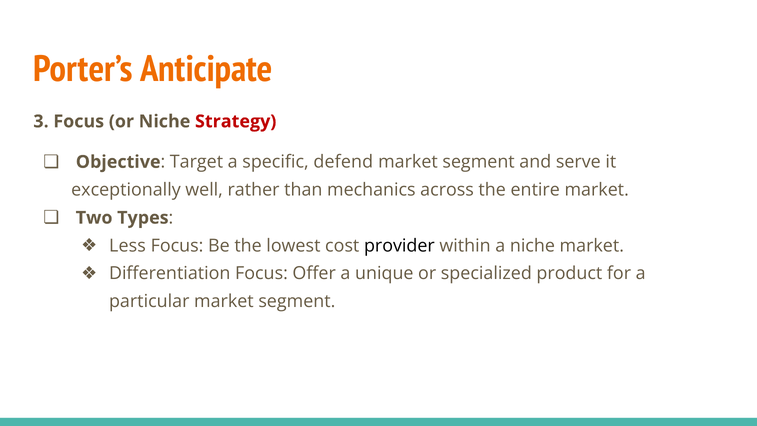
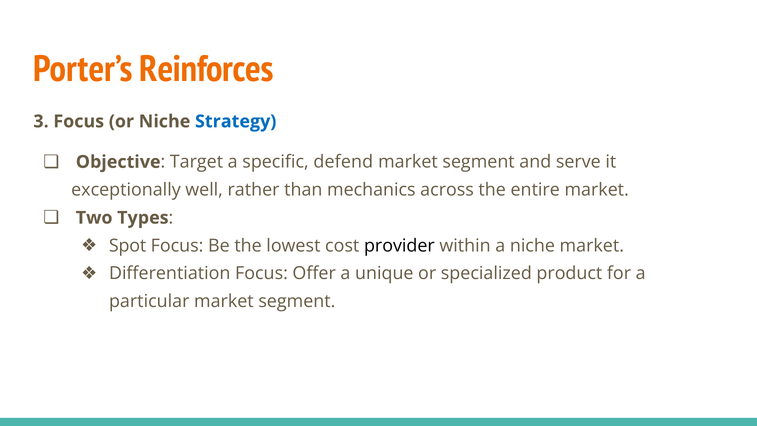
Anticipate: Anticipate -> Reinforces (207, 69)
Strategy colour: red -> blue (236, 121)
Less: Less -> Spot (128, 246)
